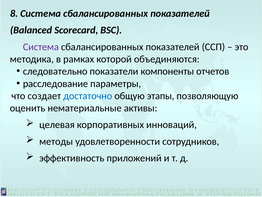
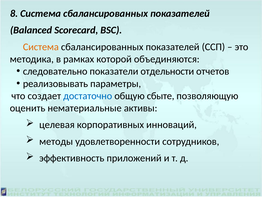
Система colour: purple -> orange (41, 47)
компоненты: компоненты -> отдельности (167, 71)
расследование: расследование -> реализовывать (55, 83)
этапы: этапы -> сбыте (161, 96)
